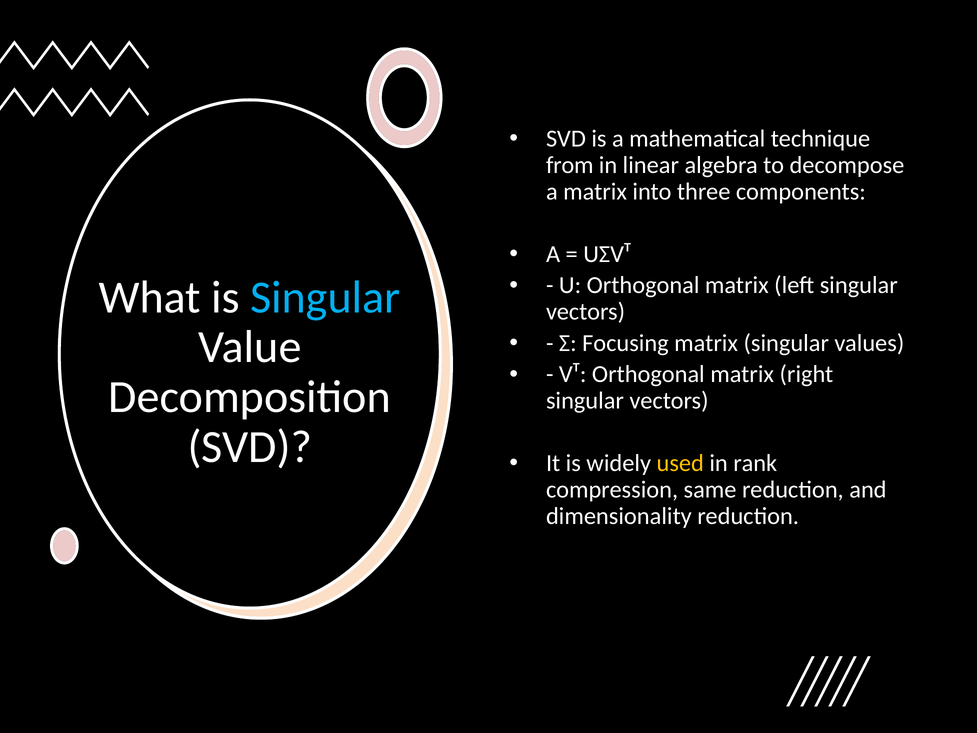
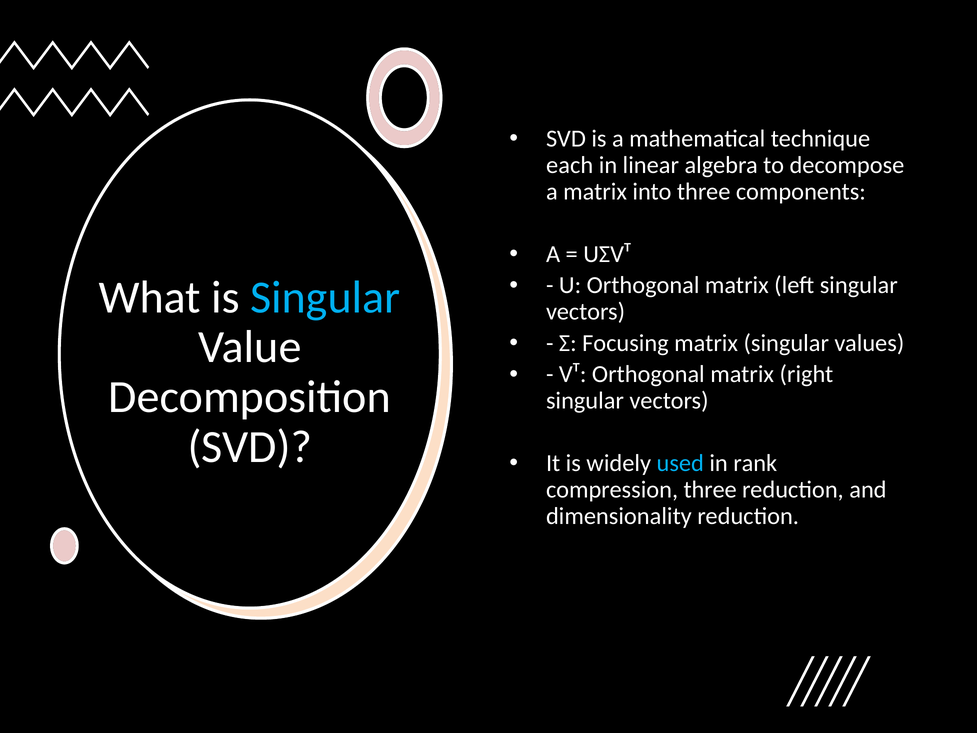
from: from -> each (570, 165)
used colour: yellow -> light blue (680, 463)
compression same: same -> three (710, 490)
